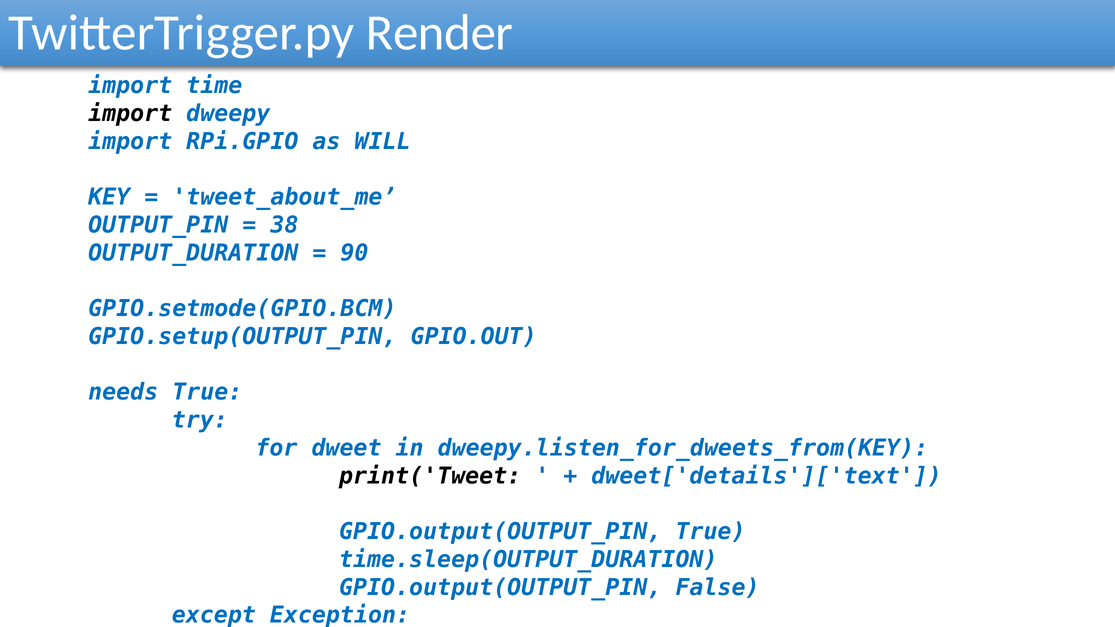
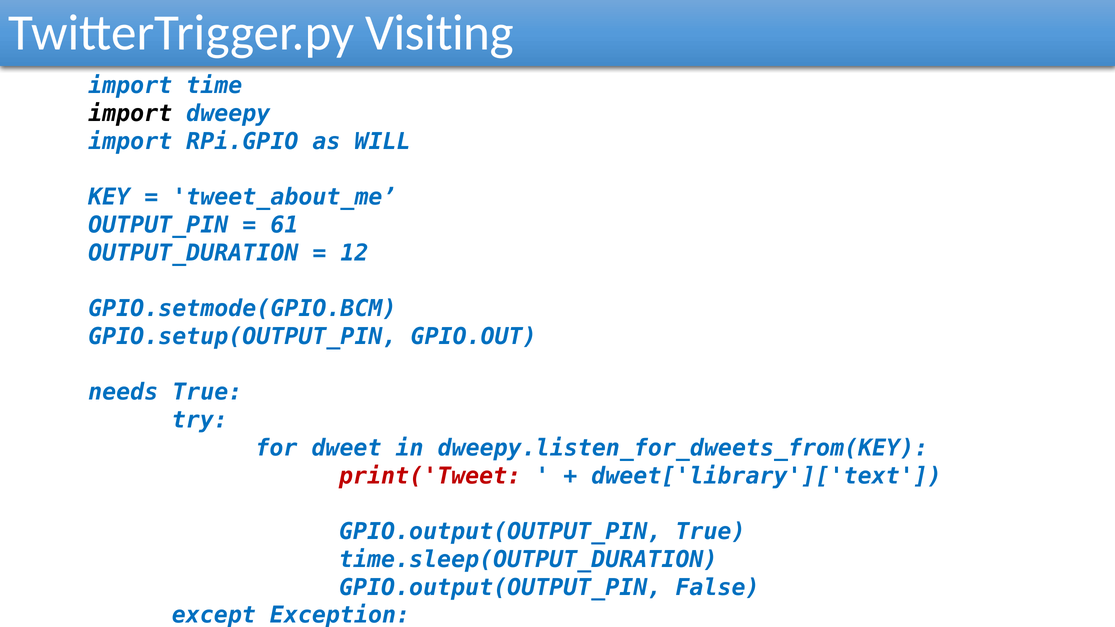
Render: Render -> Visiting (440, 33)
38: 38 -> 61 (284, 225)
90: 90 -> 12 (354, 253)
print('Tweet colour: black -> red (430, 476)
dweet['details']['text: dweet['details']['text -> dweet['library']['text (767, 476)
